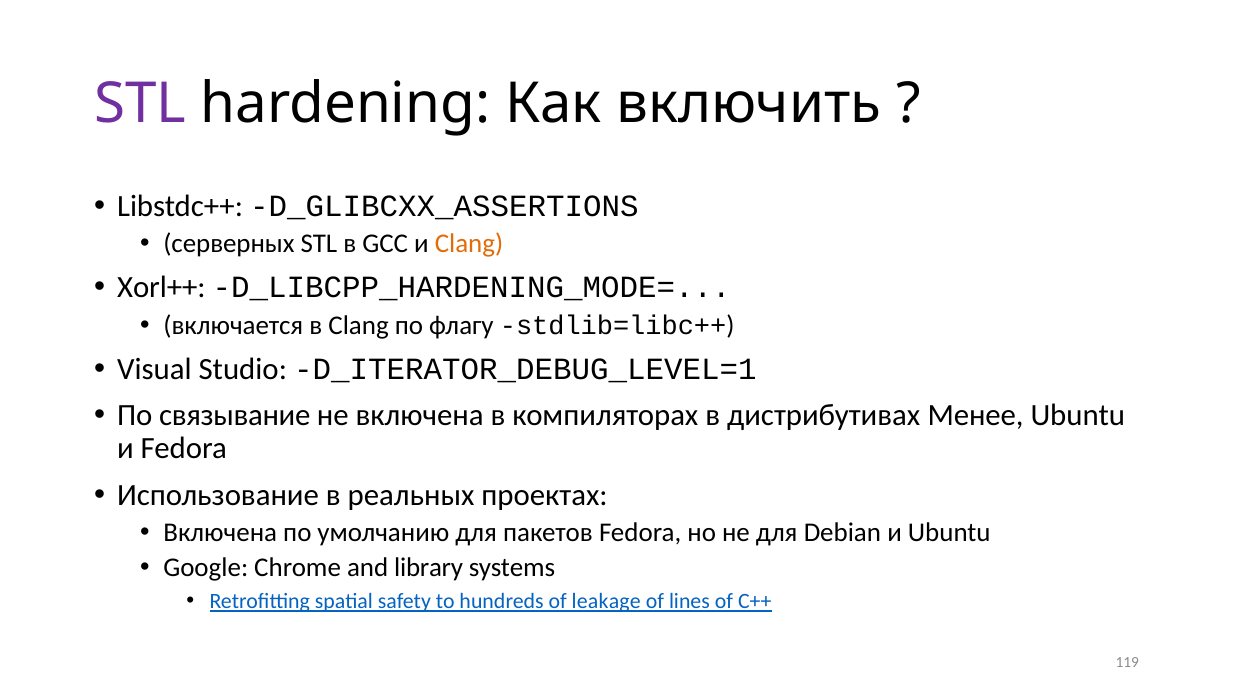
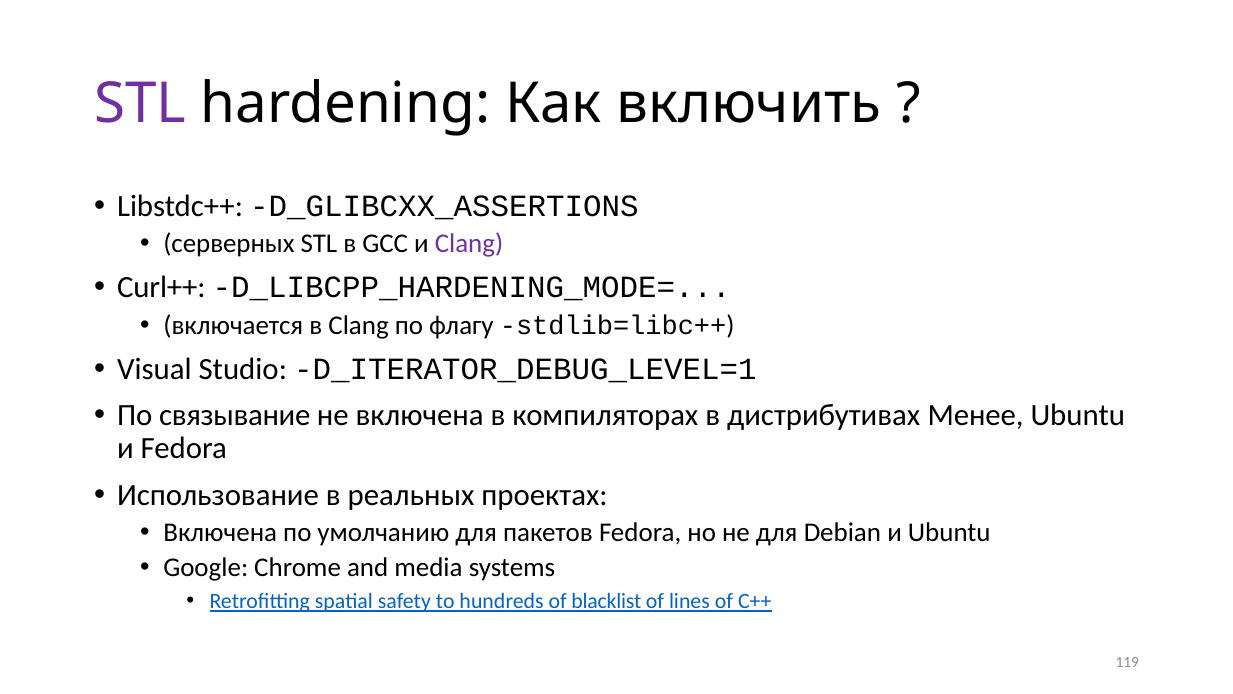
Clang colour: orange -> purple (469, 243)
Xorl++: Xorl++ -> Curl++ (161, 287)
library: library -> media (428, 568)
leakage: leakage -> blacklist (606, 601)
